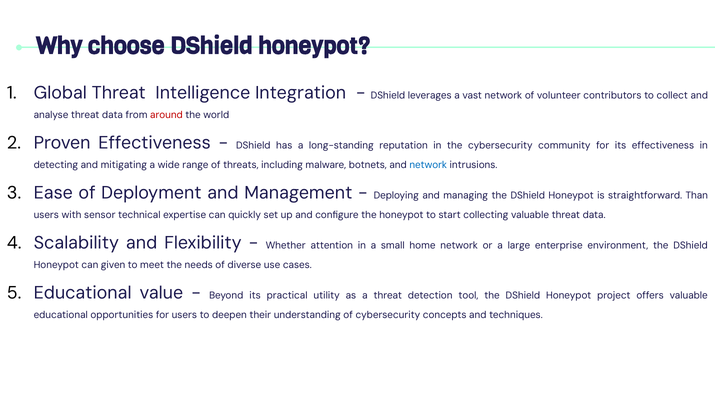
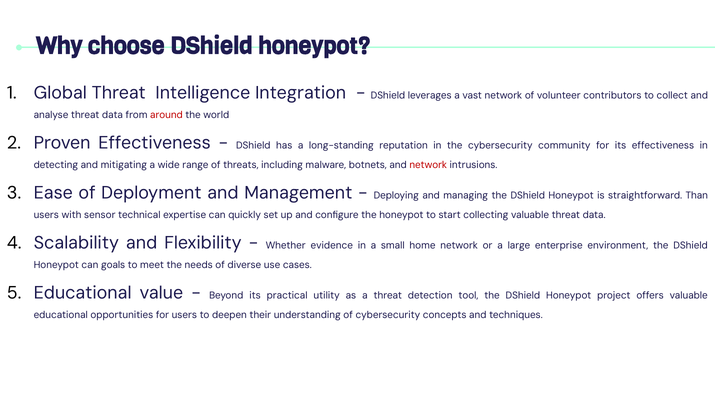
network colour: blue -> red (428, 165)
attention: attention -> evidence (332, 246)
given: given -> goals (113, 265)
